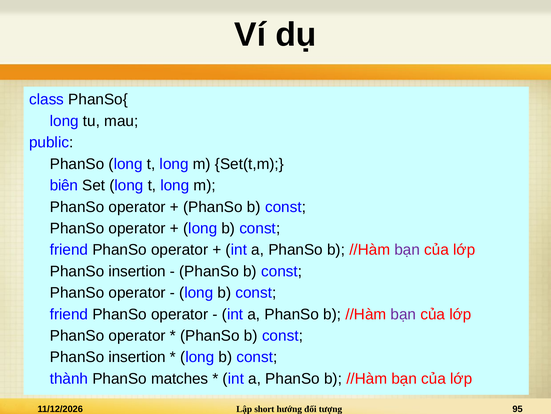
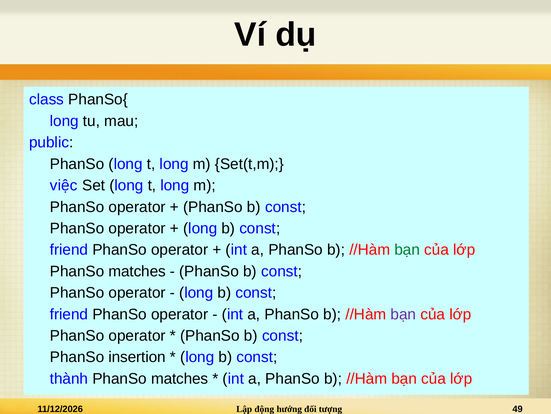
biên: biên -> việc (64, 185)
bạn colour: purple -> green (407, 249)
insertion: insertion -> matches (137, 271)
short: short -> động (264, 408)
95: 95 -> 49 (518, 408)
